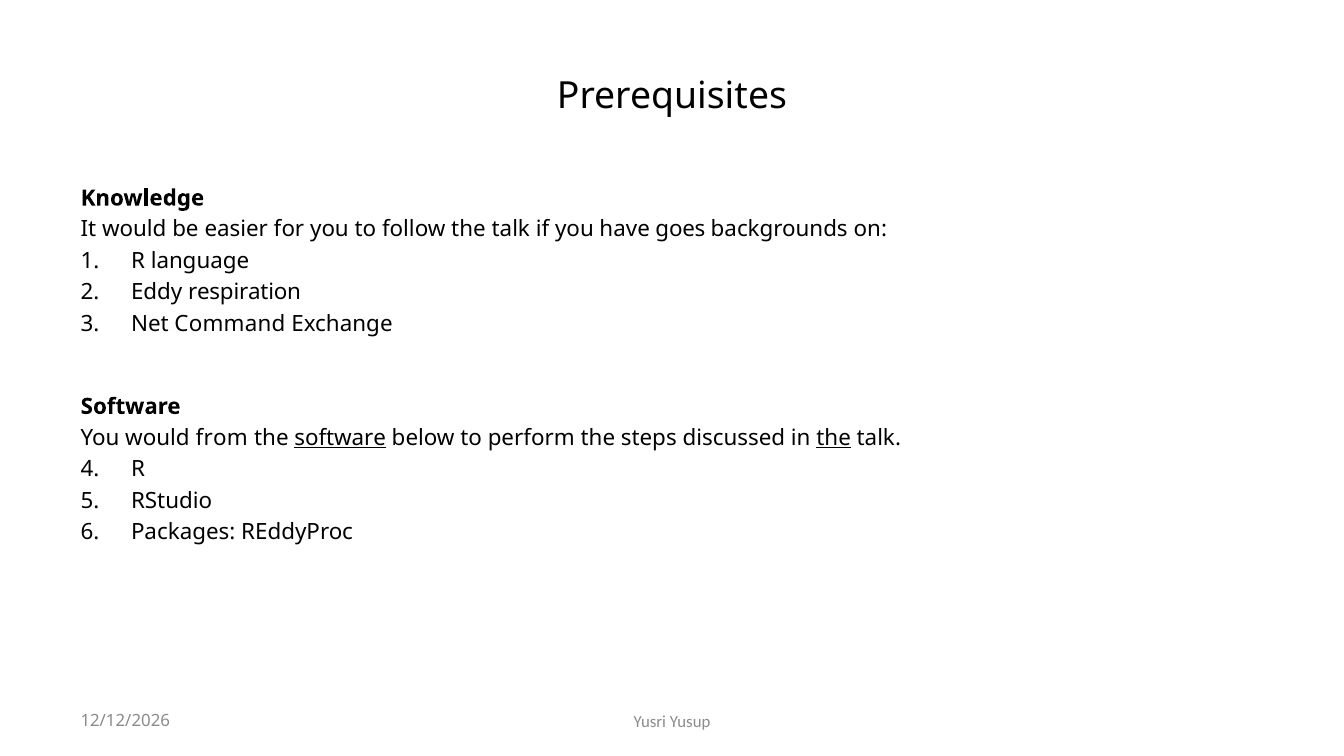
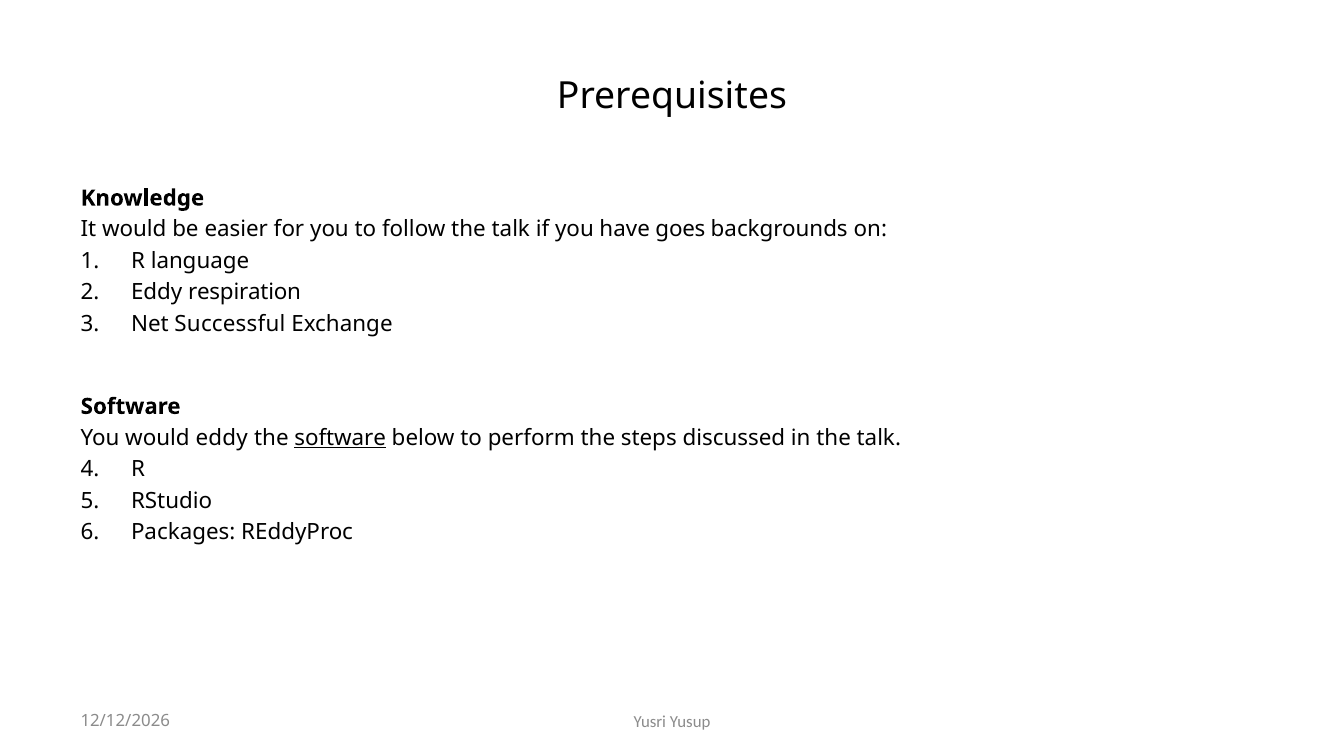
Command: Command -> Successful (230, 324)
would from: from -> eddy (222, 438)
the underline: present -> none (834, 438)
